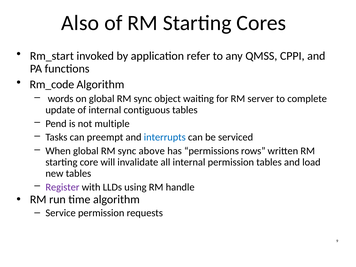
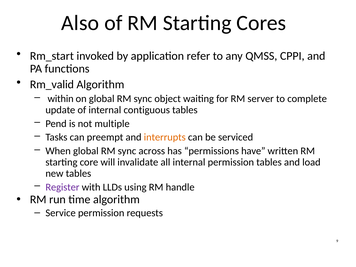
Rm_code: Rm_code -> Rm_valid (52, 84)
words: words -> within (61, 99)
interrupts colour: blue -> orange (165, 137)
above: above -> across (152, 151)
rows: rows -> have (253, 151)
